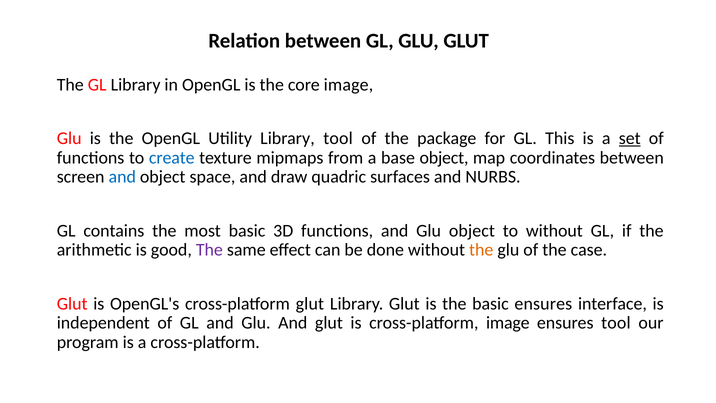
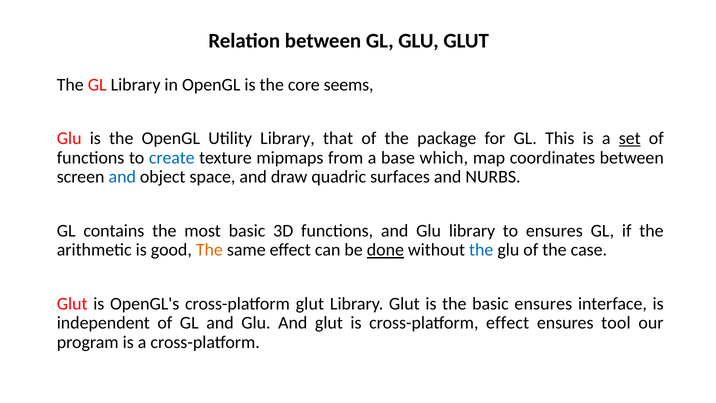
core image: image -> seems (349, 85)
Library tool: tool -> that (338, 138)
base object: object -> which (444, 158)
Glu object: object -> library (472, 231)
to without: without -> ensures (554, 231)
The colour: purple -> orange (209, 250)
done underline: none -> present (385, 250)
the colour: orange -> blue (481, 250)
cross-platform image: image -> effect (508, 323)
